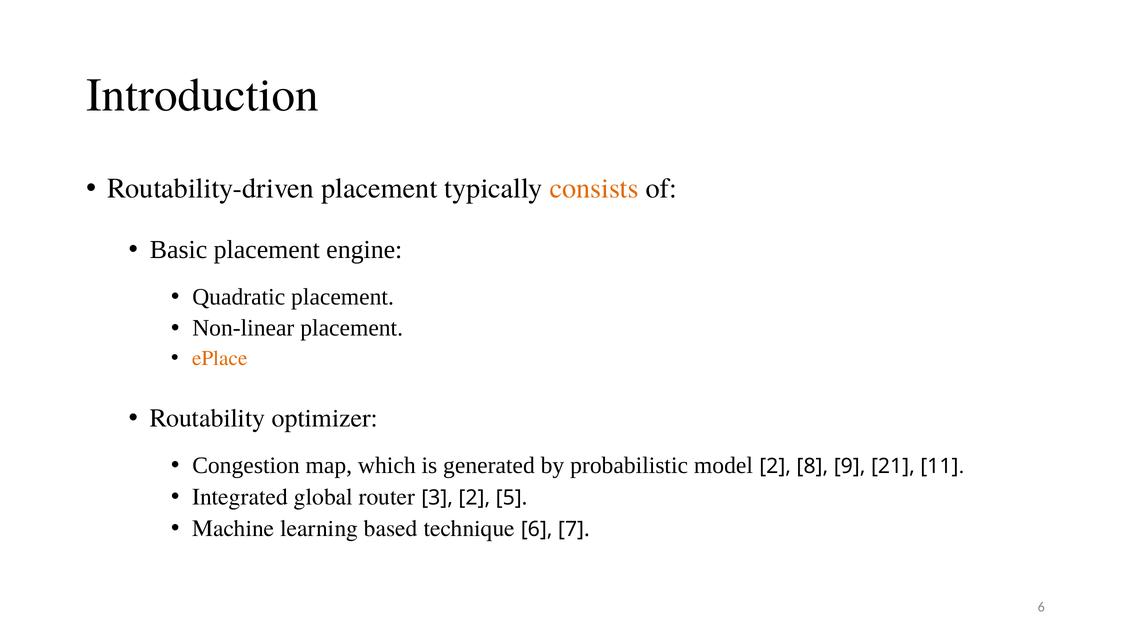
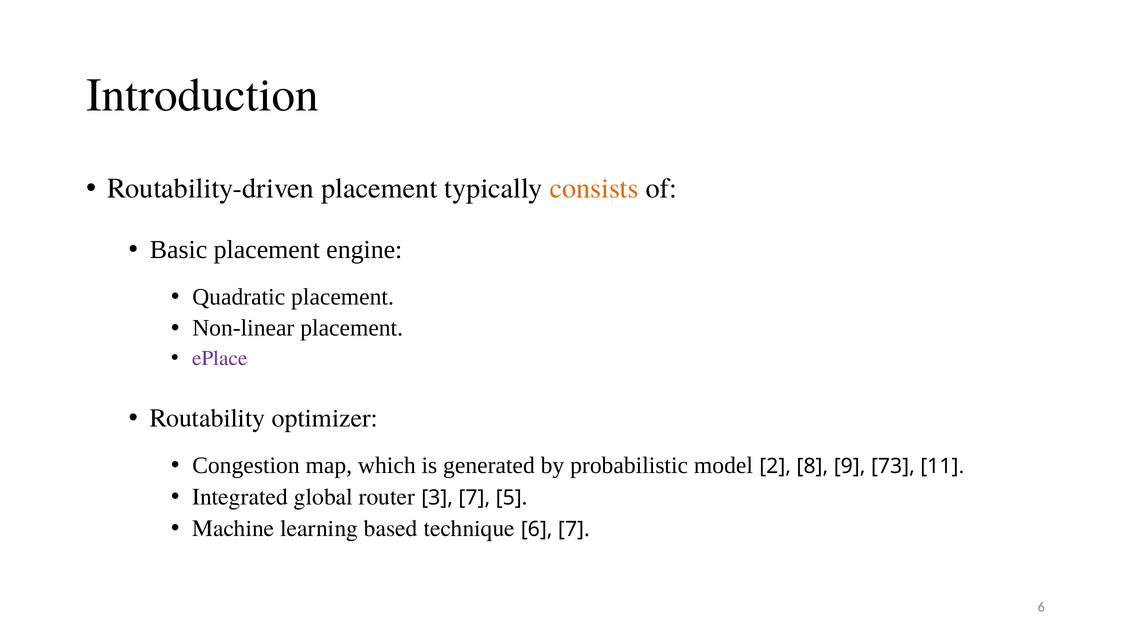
ePlace colour: orange -> purple (220, 358)
21: 21 -> 73 (893, 467)
3 2: 2 -> 7 (474, 498)
